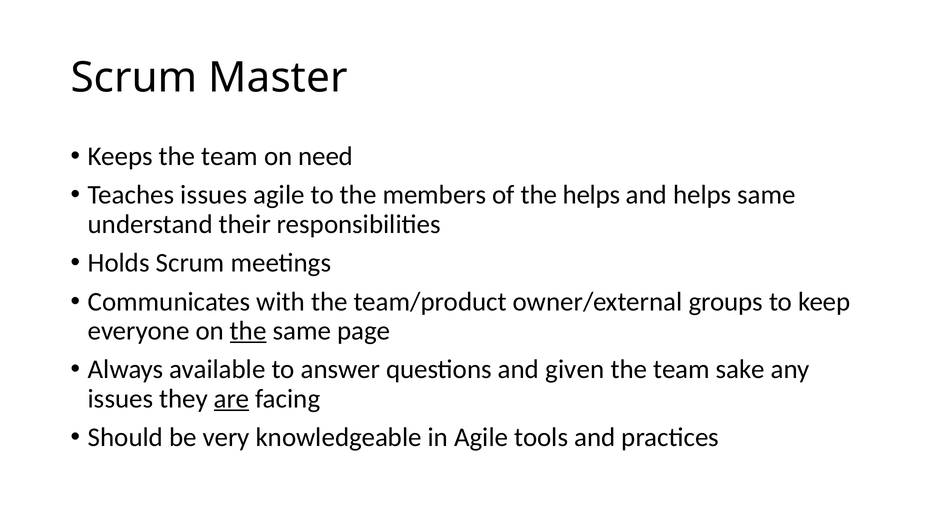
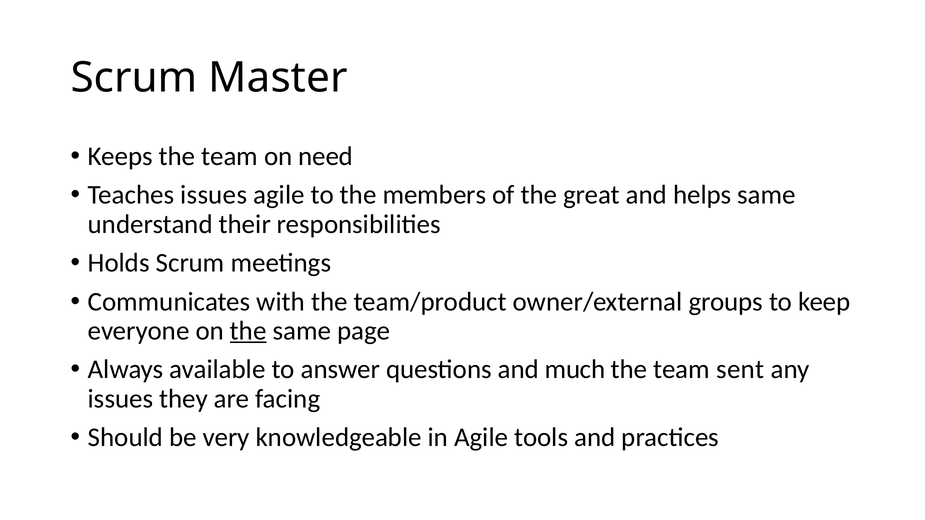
the helps: helps -> great (592, 195)
given: given -> much (575, 370)
sake: sake -> sent (740, 370)
are underline: present -> none (232, 399)
